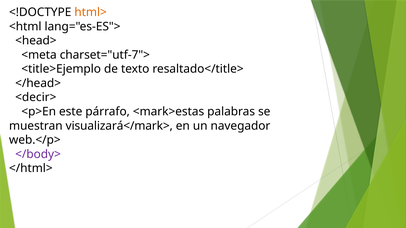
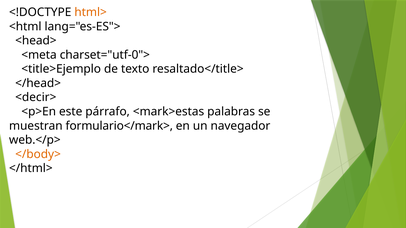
charset="utf-7">: charset="utf-7"> -> charset="utf-0"> (105, 55)
visualizará</mark>: visualizará</mark> -> formulario</mark> (119, 126)
</body> colour: purple -> orange (38, 154)
